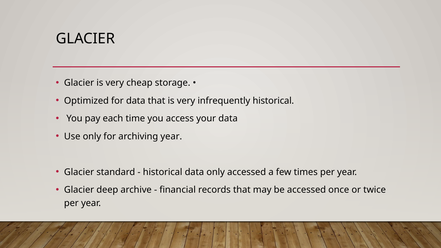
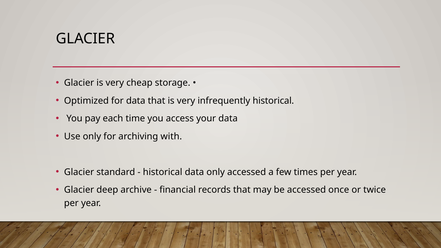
archiving year: year -> with (171, 136)
